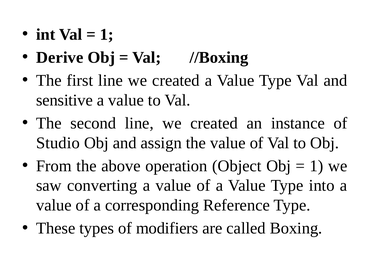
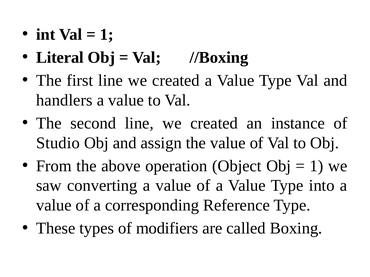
Derive: Derive -> Literal (60, 58)
sensitive: sensitive -> handlers (64, 100)
